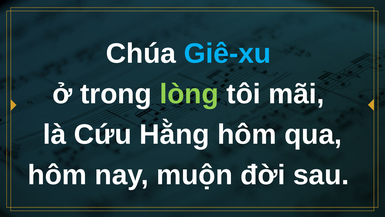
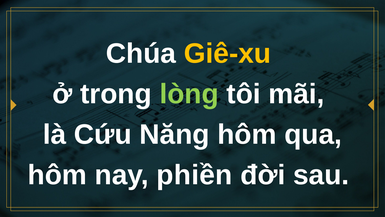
Giê-xu colour: light blue -> yellow (227, 53)
Hằng: Hằng -> Năng (175, 134)
muộn: muộn -> phiền (194, 175)
